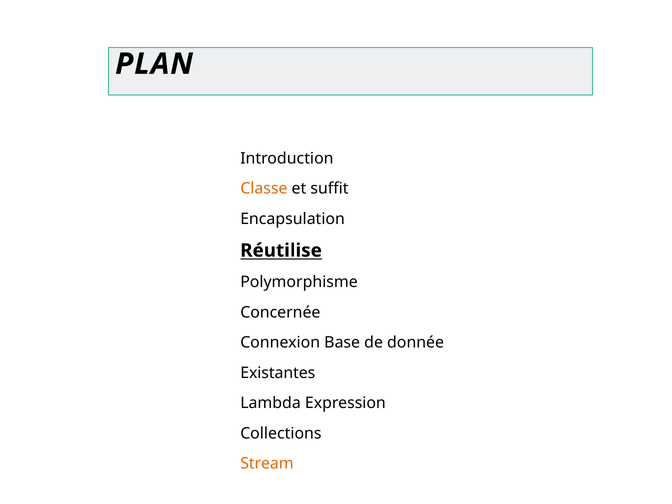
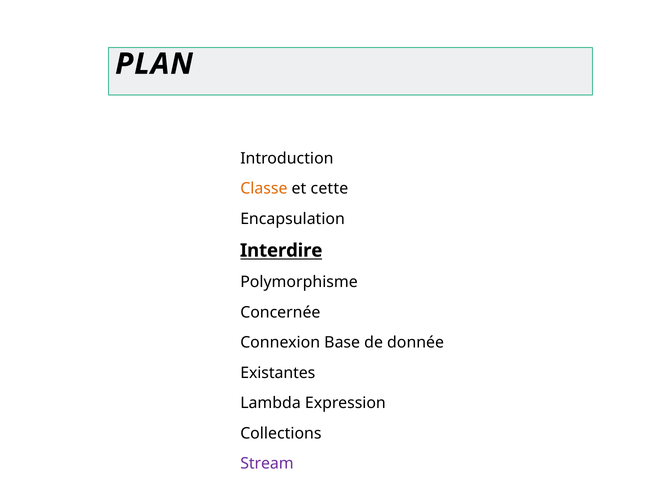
suffit: suffit -> cette (329, 189)
Réutilise: Réutilise -> Interdire (281, 250)
Stream colour: orange -> purple (267, 463)
